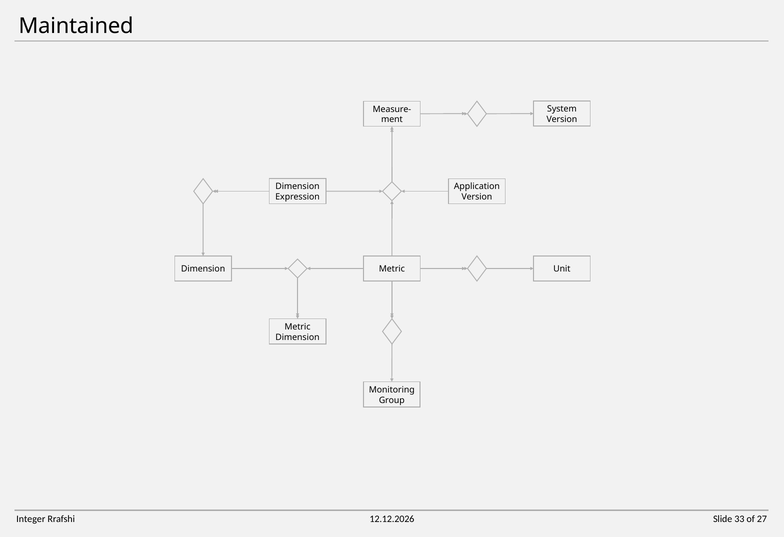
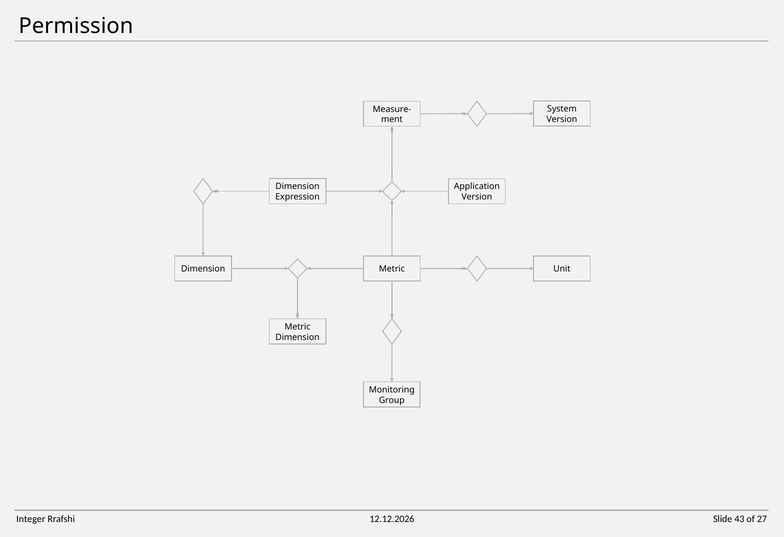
Maintained: Maintained -> Permission (76, 26)
33: 33 -> 43 (739, 519)
